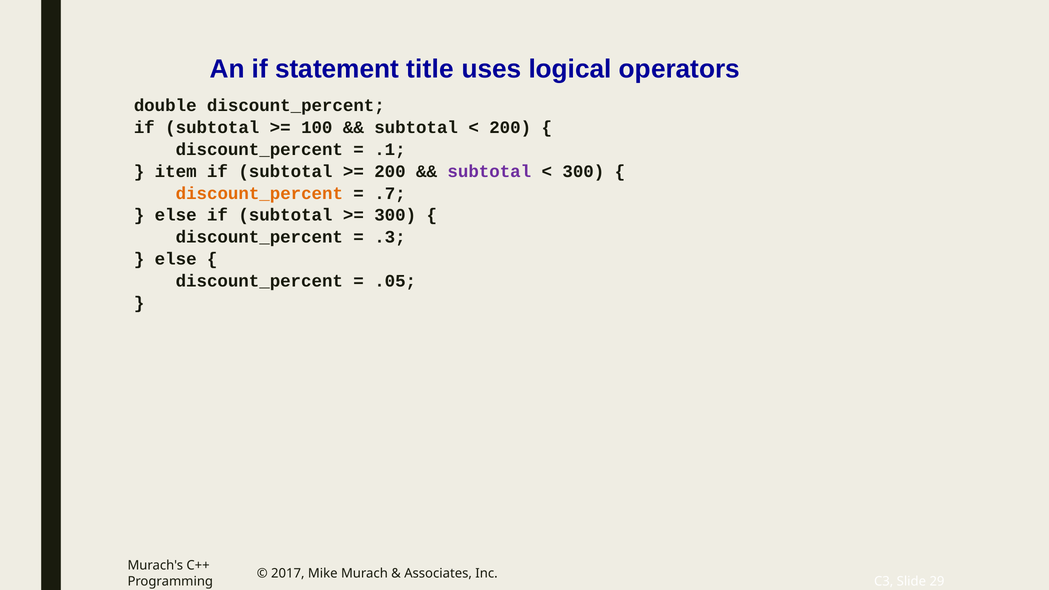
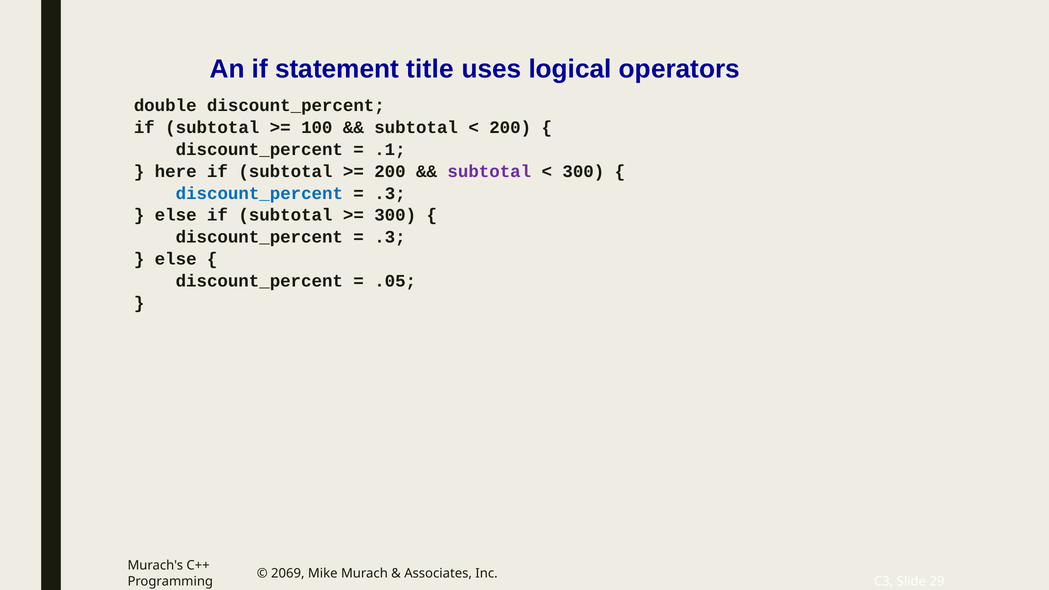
item: item -> here (176, 171)
discount_percent colour: orange -> blue (259, 193)
.7: .7 -> .3 (390, 193)
2017: 2017 -> 2069 (288, 574)
